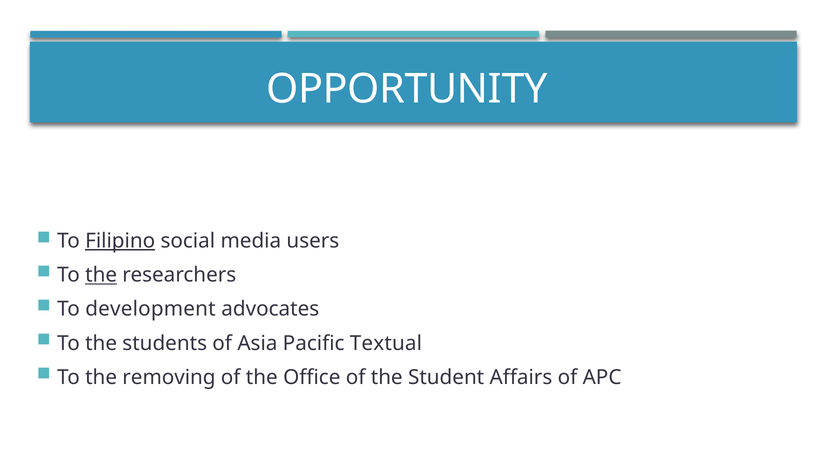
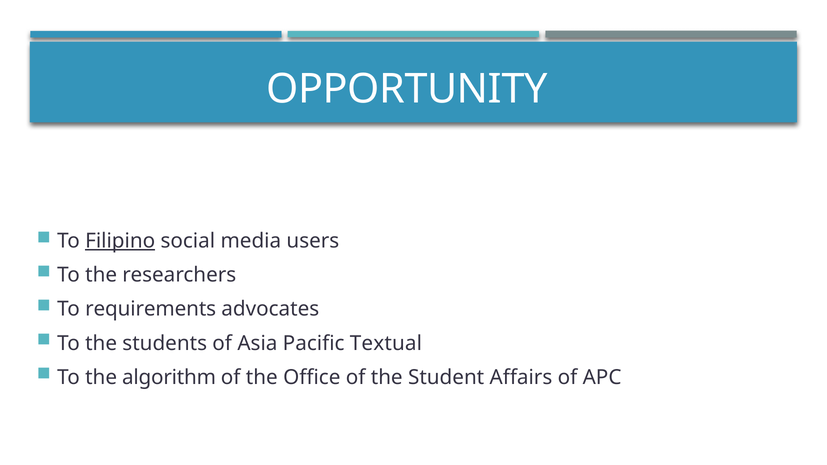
the underline: present -> none (101, 275)
development: development -> requirements (151, 309)
removing: removing -> algorithm (169, 377)
